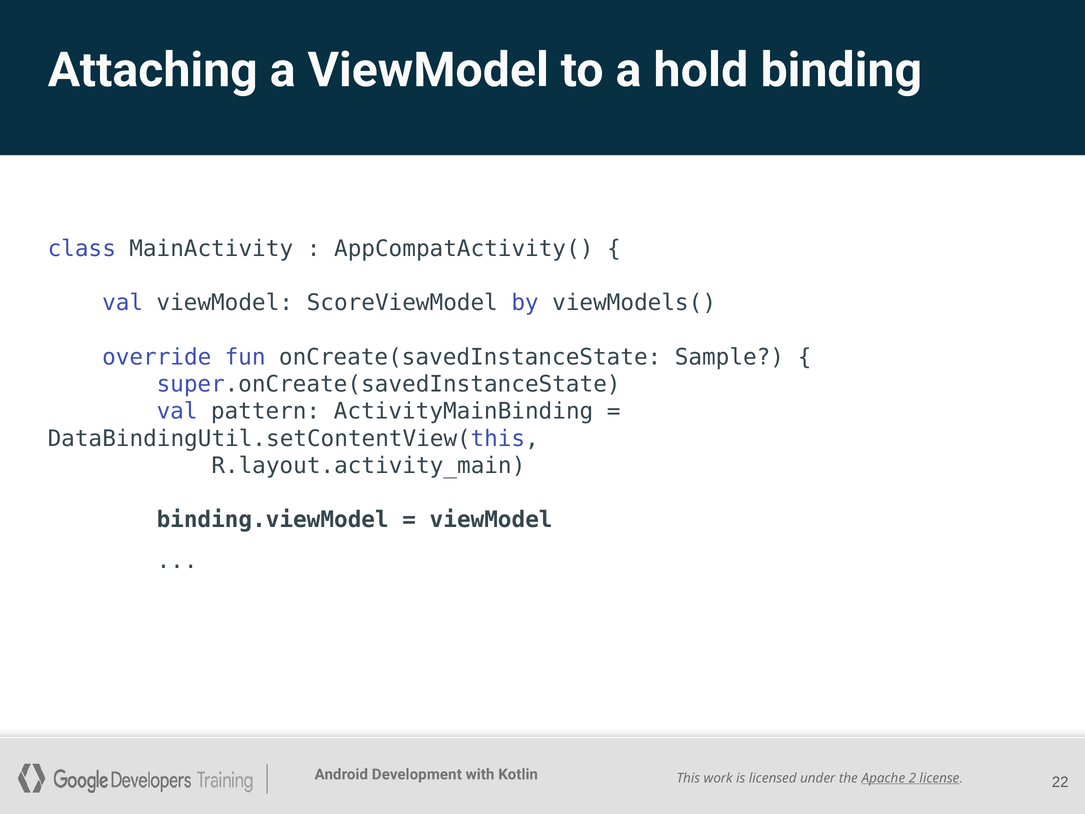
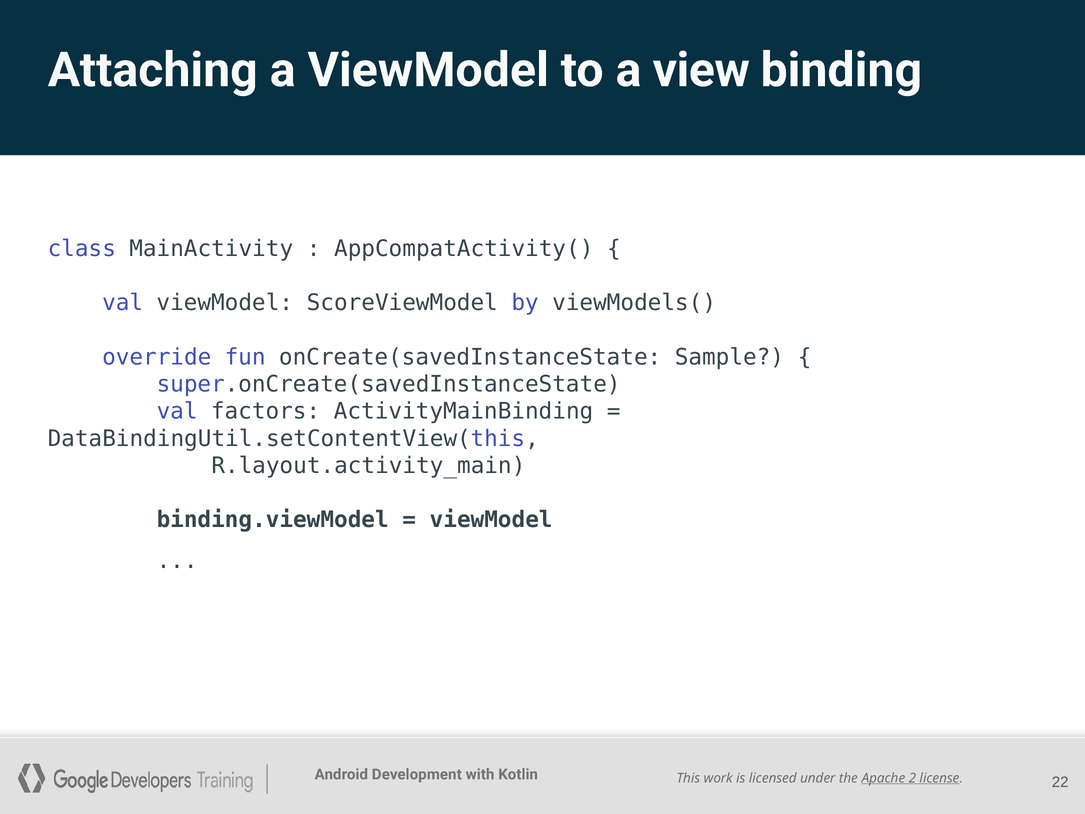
hold: hold -> view (701, 70)
pattern: pattern -> factors (266, 411)
